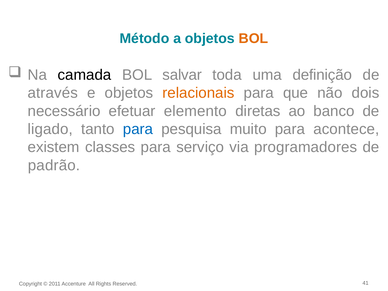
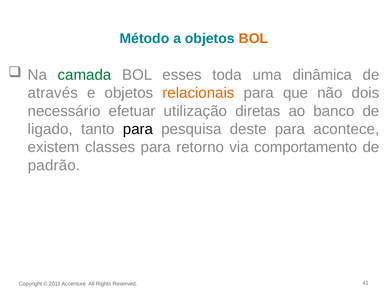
camada colour: black -> green (85, 75)
salvar: salvar -> esses (182, 75)
definição: definição -> dinâmica (322, 75)
elemento: elemento -> utilização (195, 111)
para colour: blue -> black (138, 129)
muito: muito -> deste (248, 129)
serviço: serviço -> retorno (200, 147)
programadores: programadores -> comportamento (306, 147)
